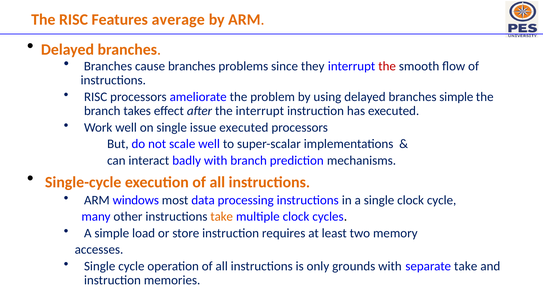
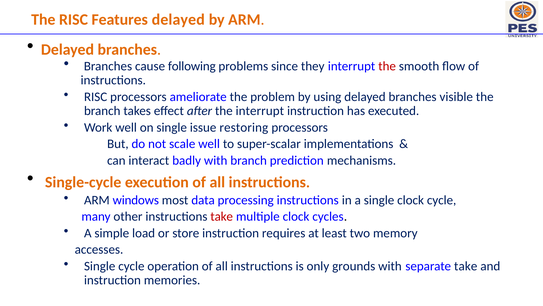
Features average: average -> delayed (178, 19)
cause branches: branches -> following (192, 66)
branches simple: simple -> visible (456, 97)
issue executed: executed -> restoring (244, 127)
take colour: orange -> red (222, 216)
